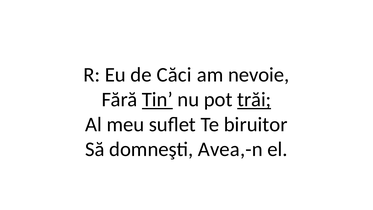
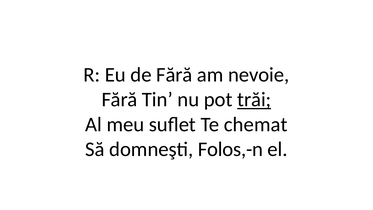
de Căci: Căci -> Fără (174, 75)
Tin underline: present -> none (157, 100)
biruitor: biruitor -> chemat (256, 124)
Avea,-n: Avea,-n -> Folos,-n (230, 149)
